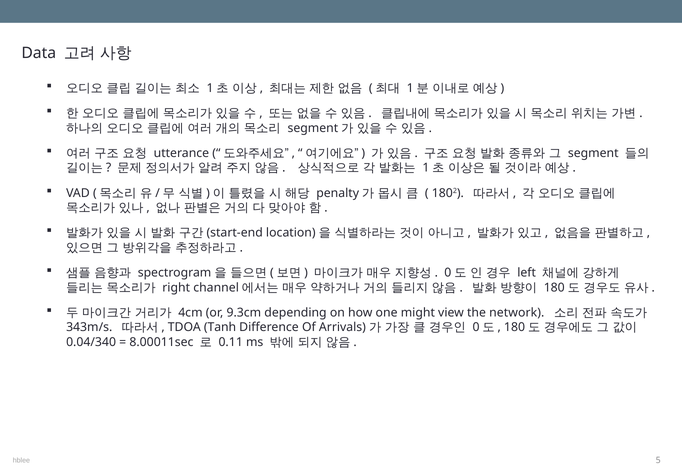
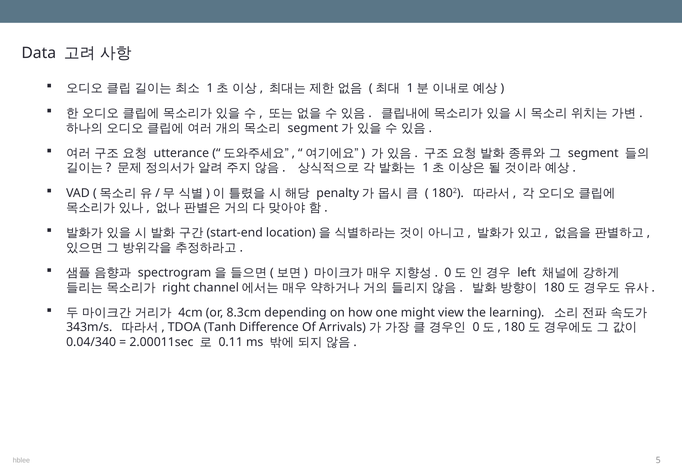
9.3cm: 9.3cm -> 8.3cm (244, 313)
network: network -> learning (517, 313)
8.00011sec: 8.00011sec -> 2.00011sec (161, 342)
